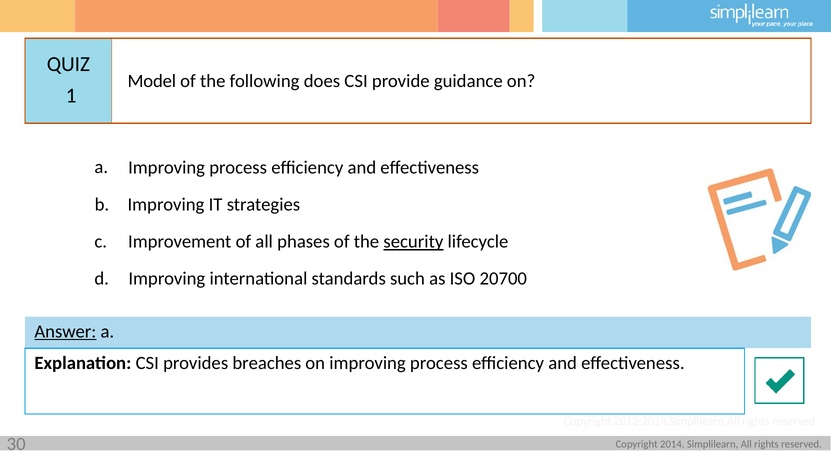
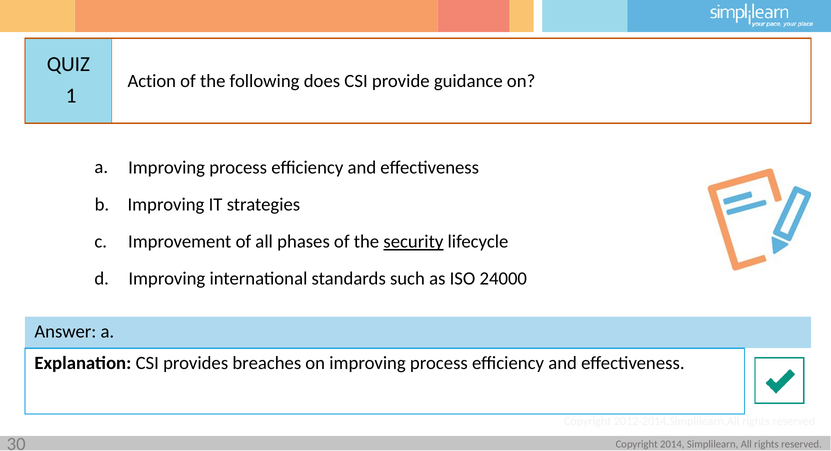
Model: Model -> Action (152, 81)
20700: 20700 -> 24000 (503, 278)
Answer underline: present -> none (65, 331)
